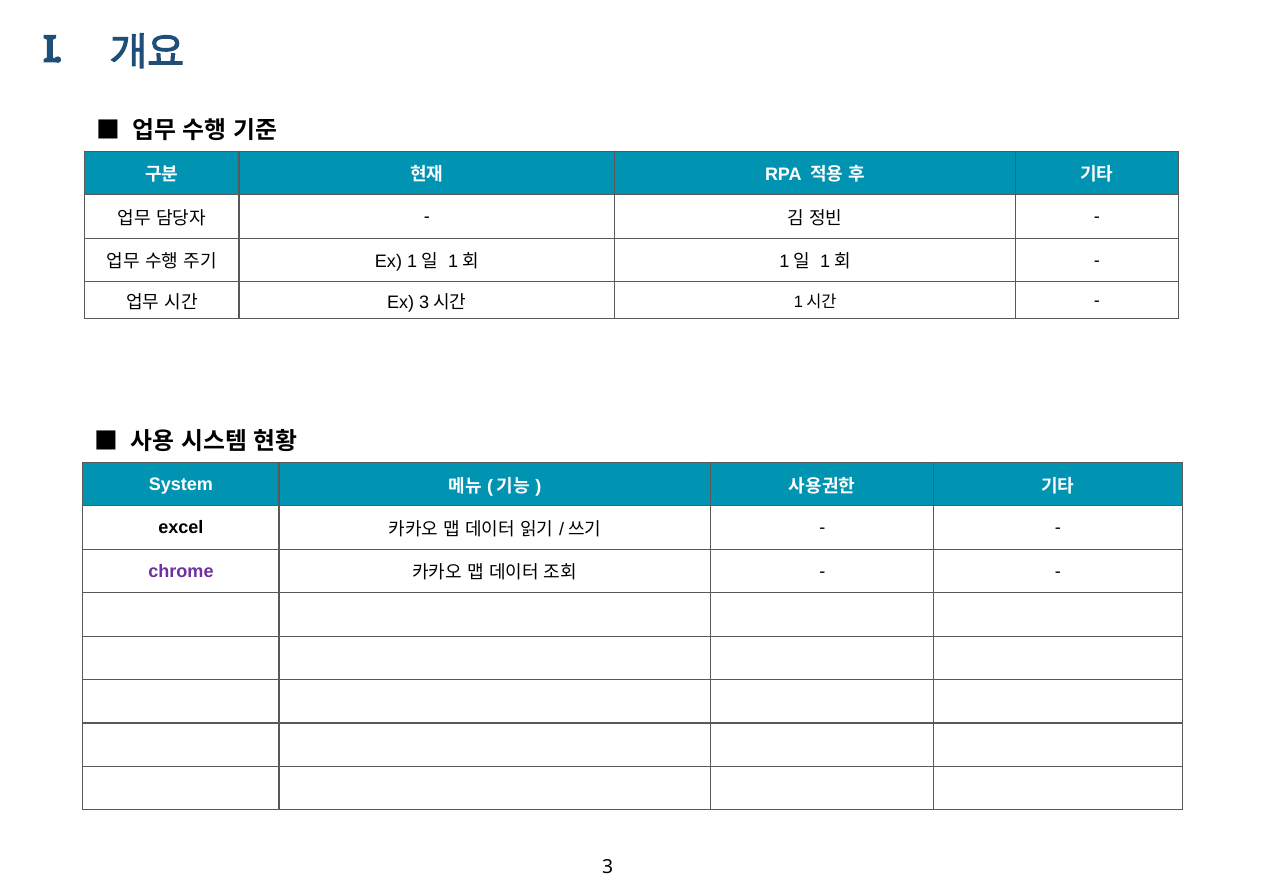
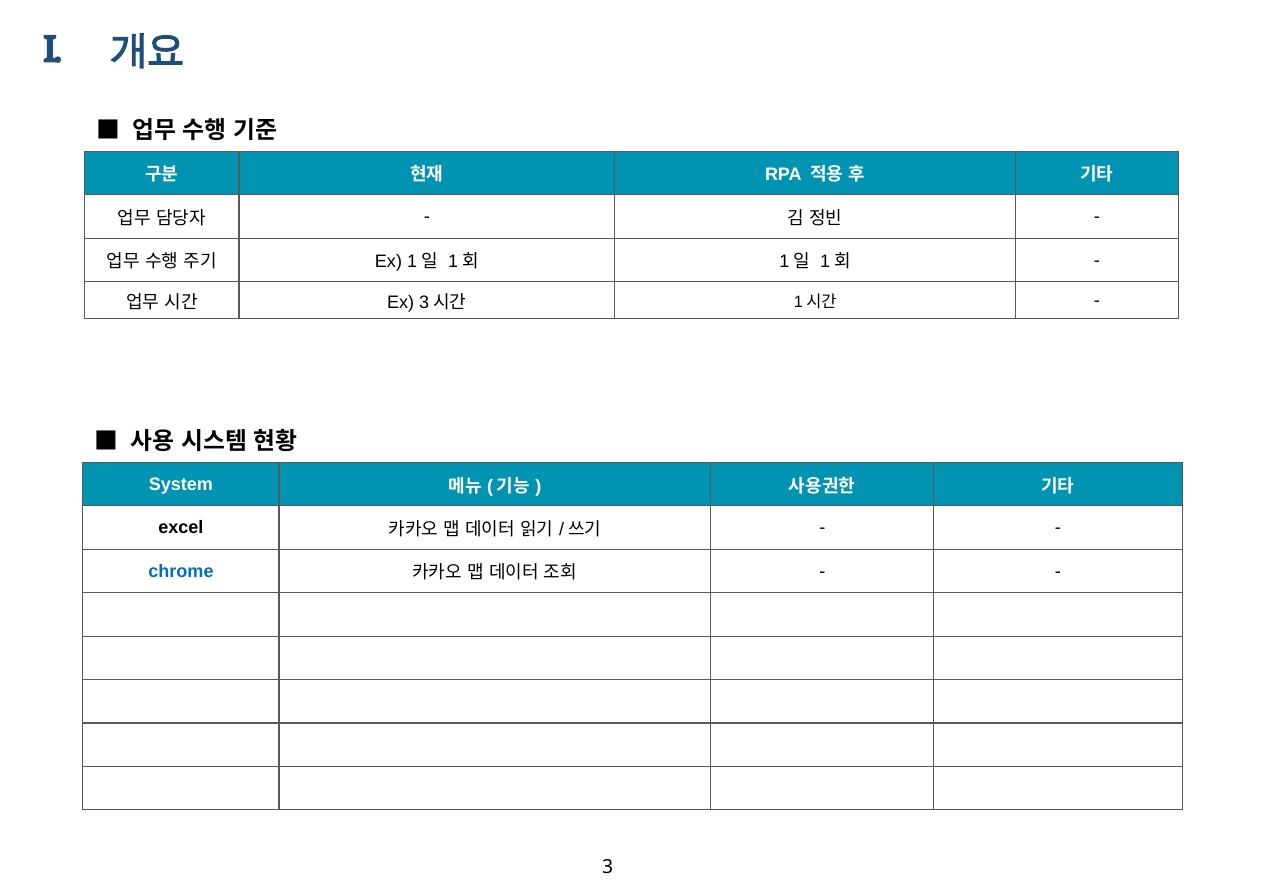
chrome colour: purple -> blue (181, 571)
